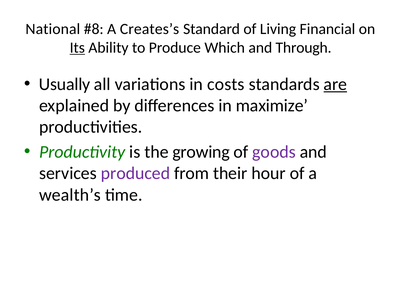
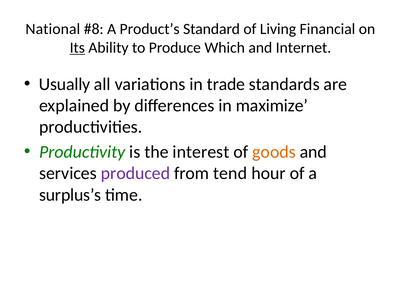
Creates’s: Creates’s -> Product’s (150, 29)
Through: Through -> Internet (303, 48)
costs: costs -> trade (226, 84)
are underline: present -> none (335, 84)
growing: growing -> interest (201, 152)
goods colour: purple -> orange (274, 152)
their: their -> tend (230, 173)
wealth’s: wealth’s -> surplus’s (70, 195)
